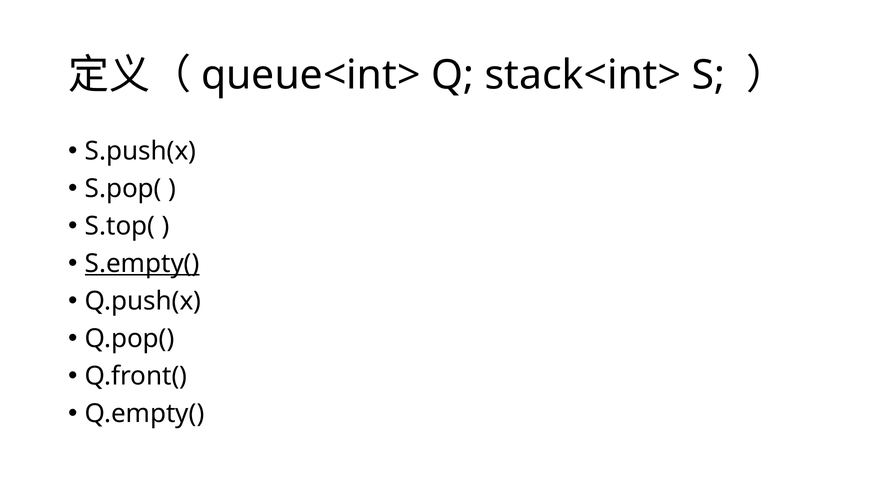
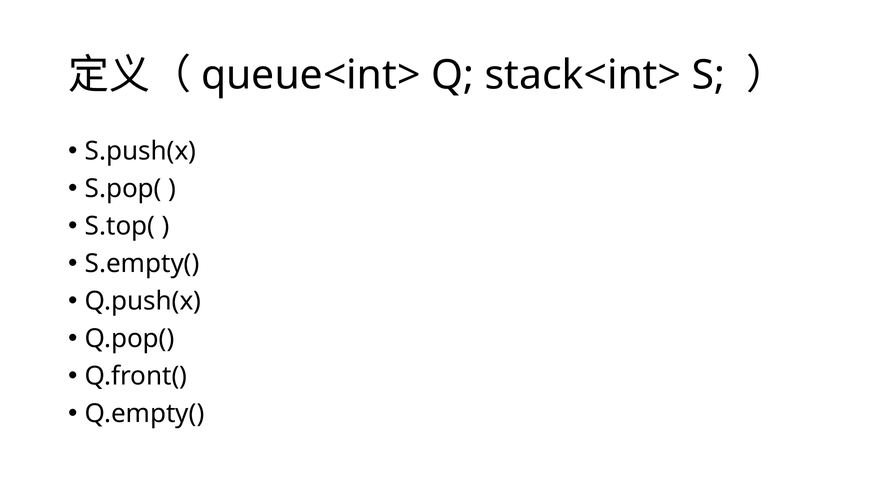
S.empty( underline: present -> none (142, 264)
